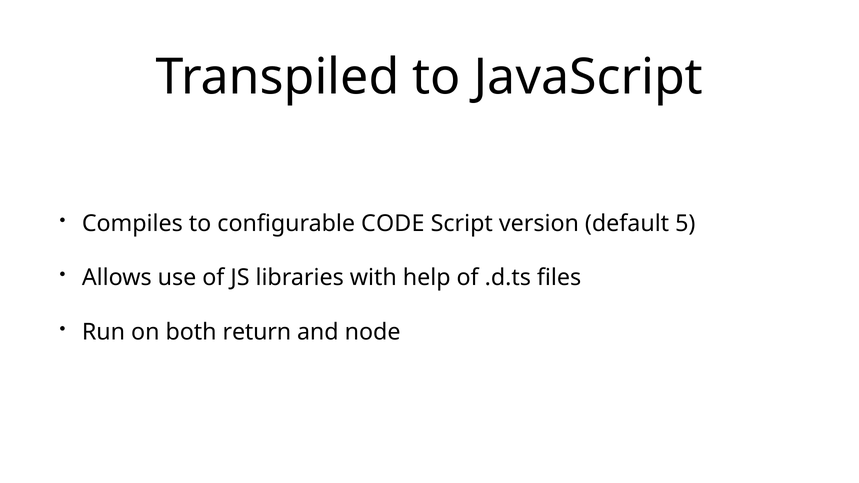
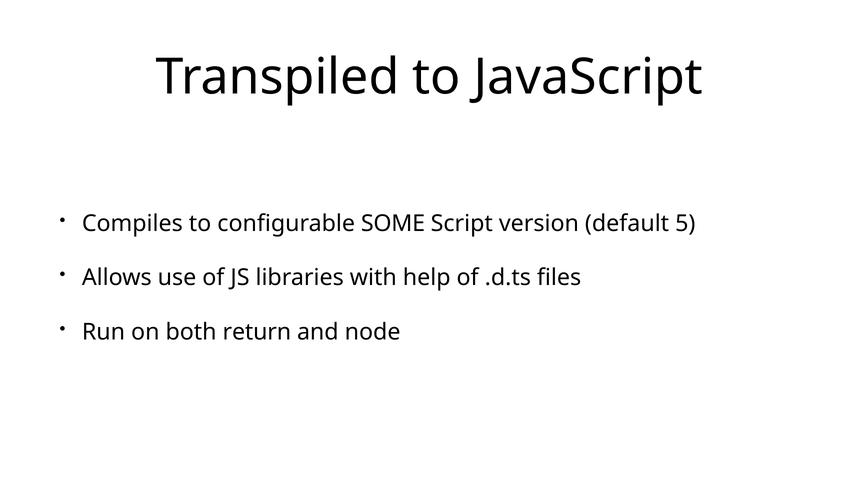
CODE: CODE -> SOME (393, 224)
